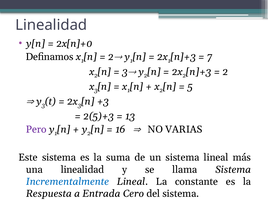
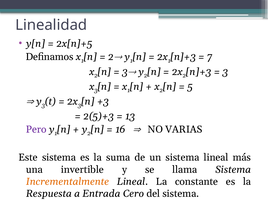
2x[n]+0: 2x[n]+0 -> 2x[n]+5 (74, 44)
2: 2 -> 3 (225, 72)
una linealidad: linealidad -> invertible (82, 170)
Incrementalmente colour: blue -> orange (67, 182)
